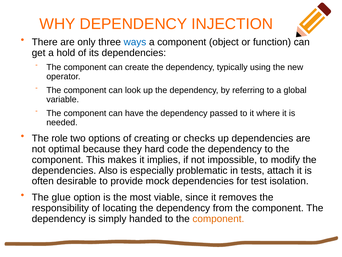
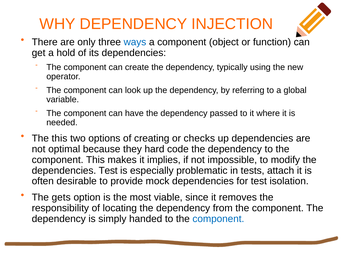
The role: role -> this (59, 138)
dependencies Also: Also -> Test (108, 170)
glue: glue -> gets (61, 197)
component colour: orange -> blue (218, 218)
